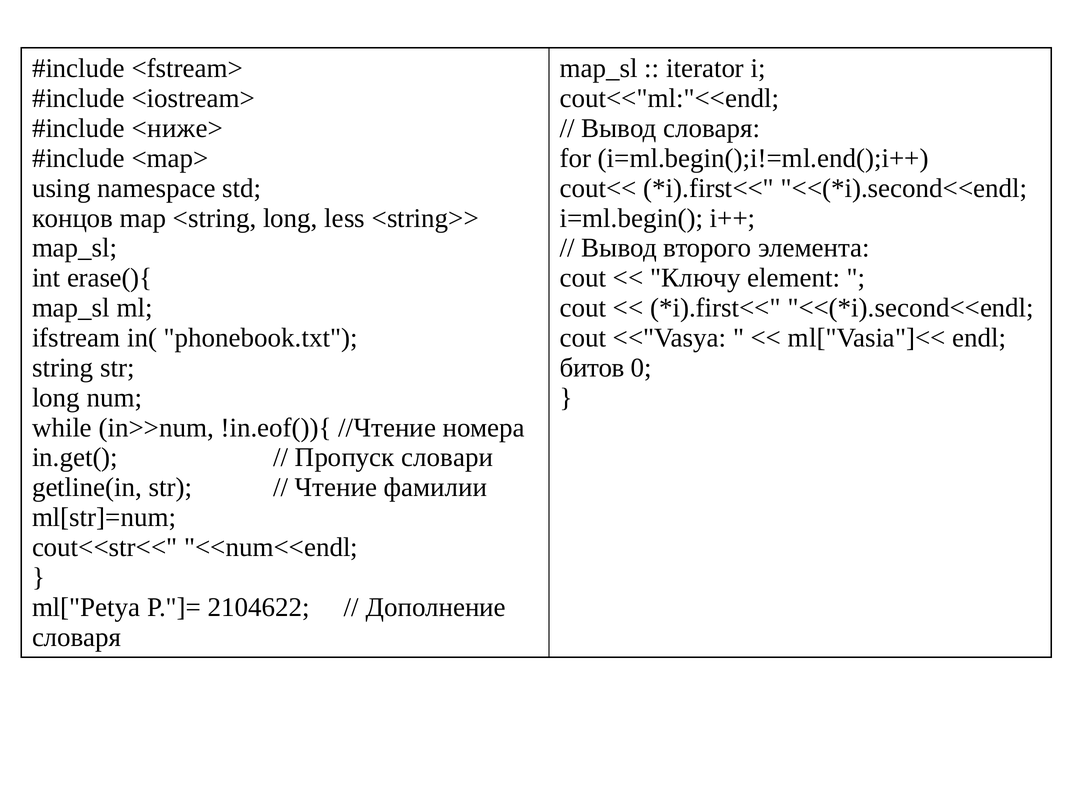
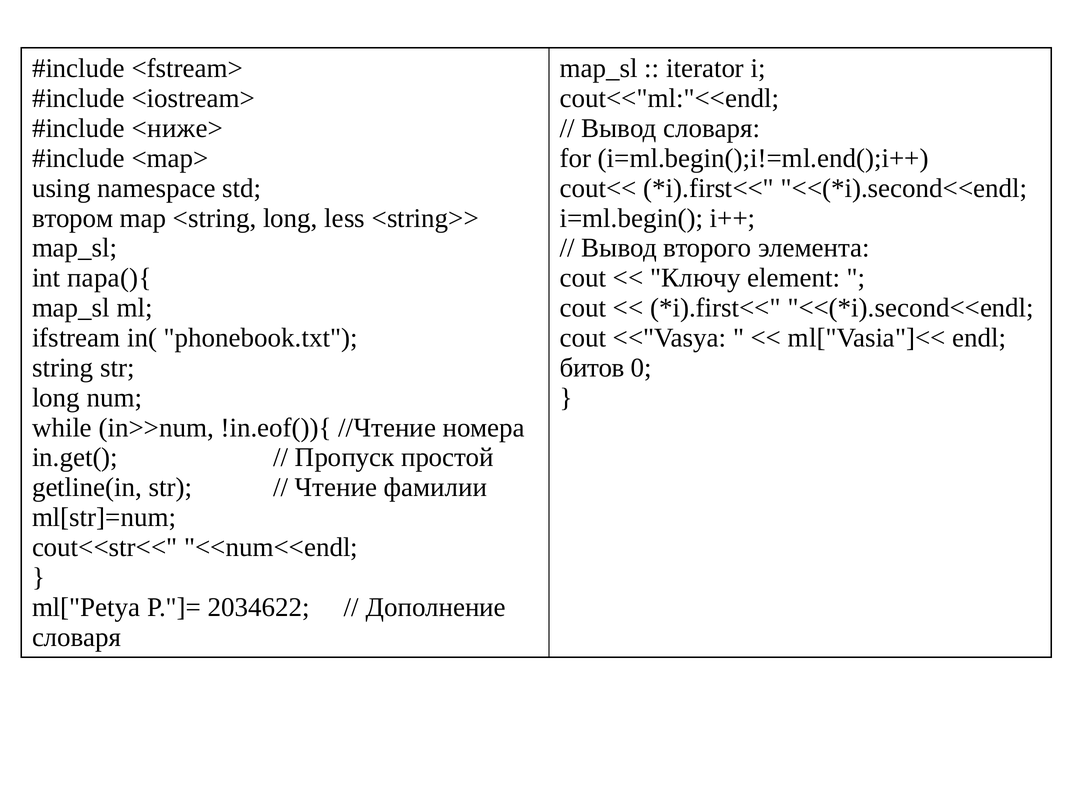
концов: концов -> втором (73, 218)
erase(){: erase(){ -> пара(){ (109, 278)
словари: словари -> простой (447, 457)
2104622: 2104622 -> 2034622 (259, 607)
